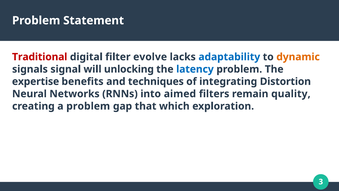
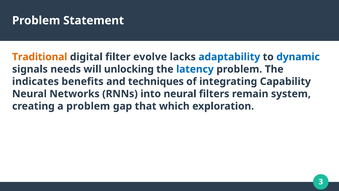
Traditional colour: red -> orange (40, 57)
dynamic colour: orange -> blue (298, 57)
signal: signal -> needs (66, 69)
expertise: expertise -> indicates (35, 81)
Distortion: Distortion -> Capability (285, 81)
into aimed: aimed -> neural (180, 94)
quality: quality -> system (291, 94)
